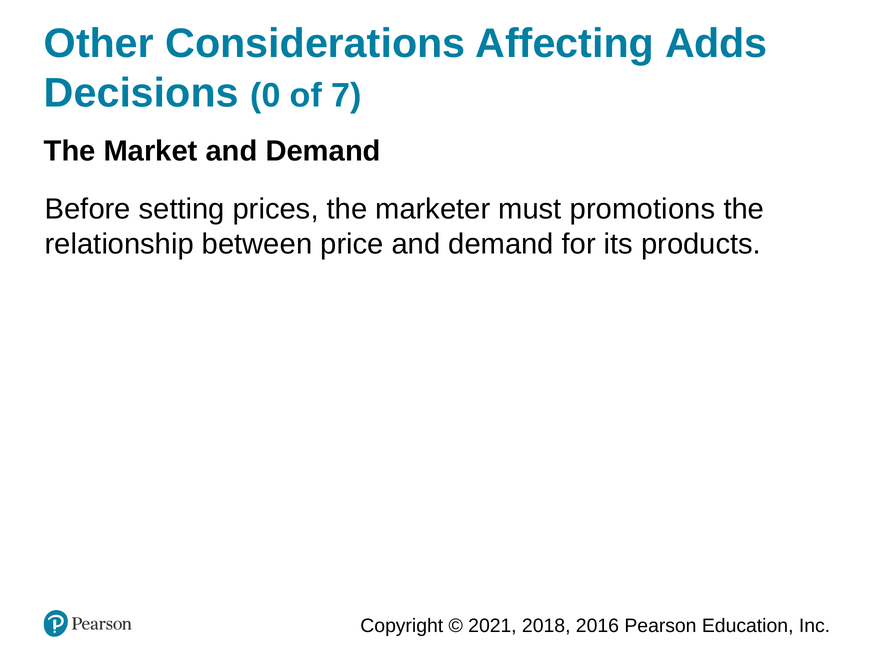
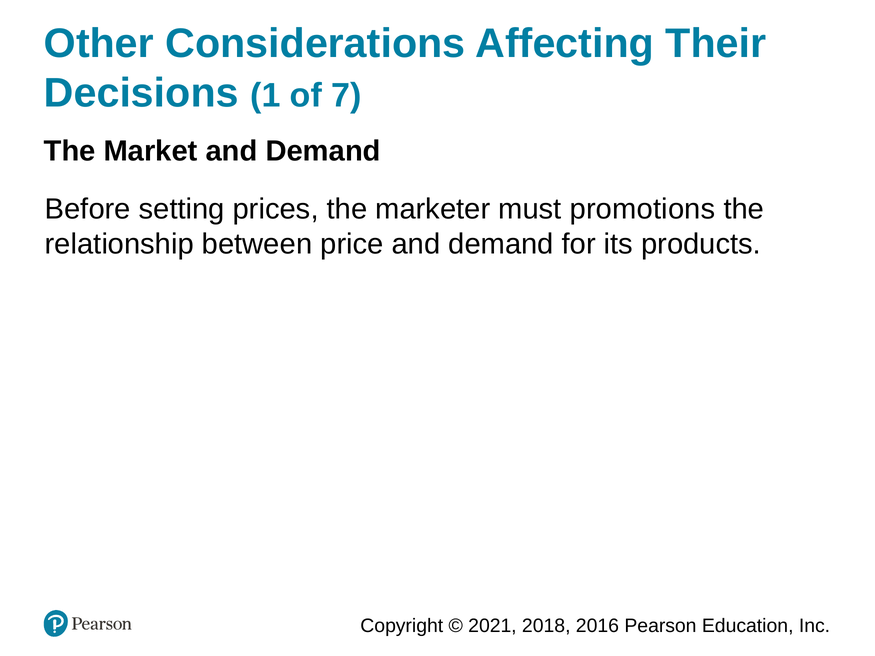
Adds: Adds -> Their (716, 44)
0: 0 -> 1 (265, 95)
